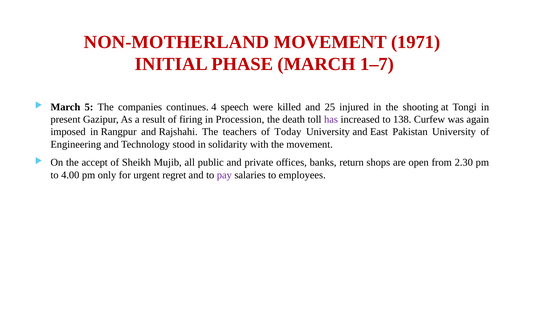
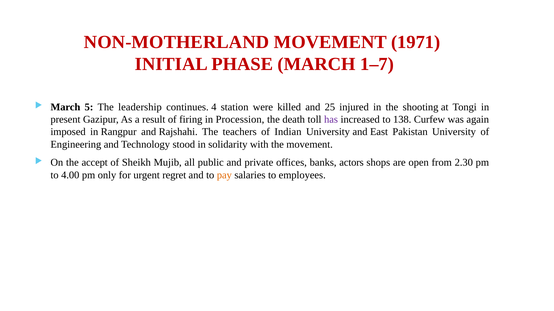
companies: companies -> leadership (140, 107)
speech: speech -> station (235, 107)
Today: Today -> Indian (288, 132)
return: return -> actors (352, 163)
pay colour: purple -> orange (224, 175)
